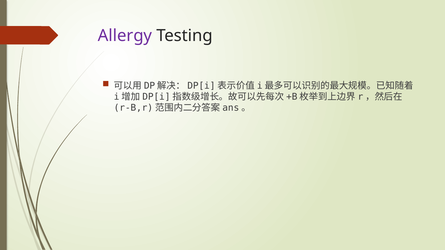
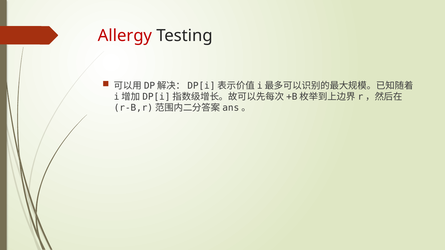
Allergy colour: purple -> red (125, 36)
